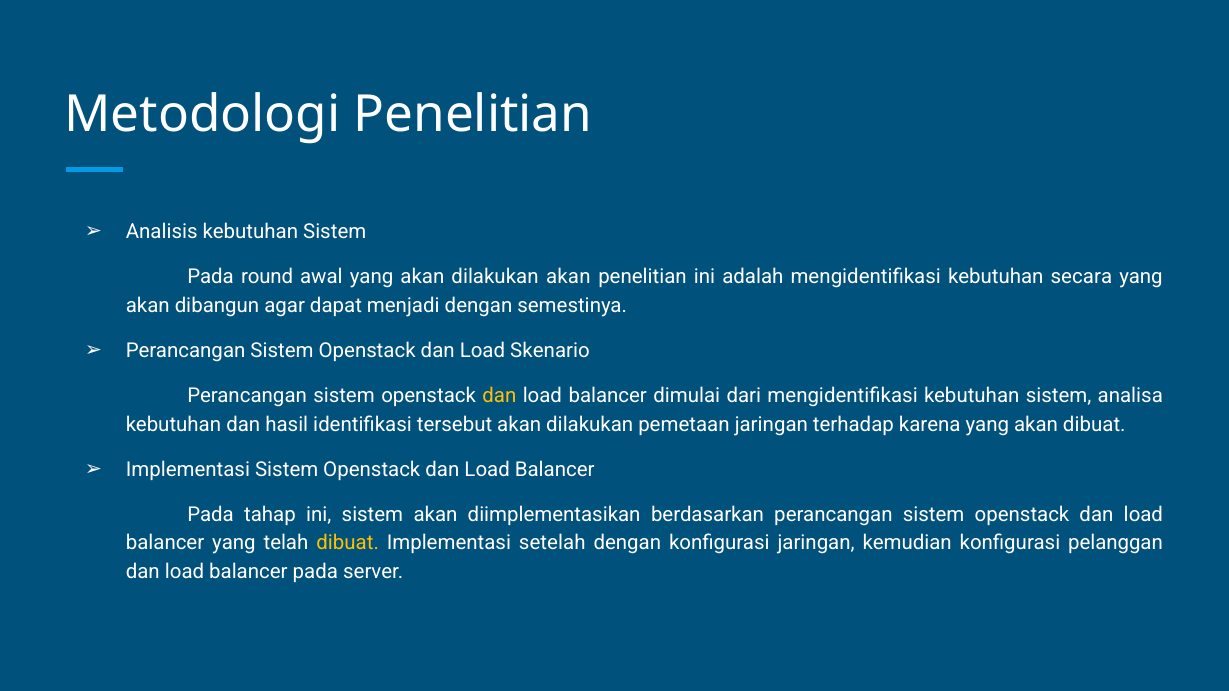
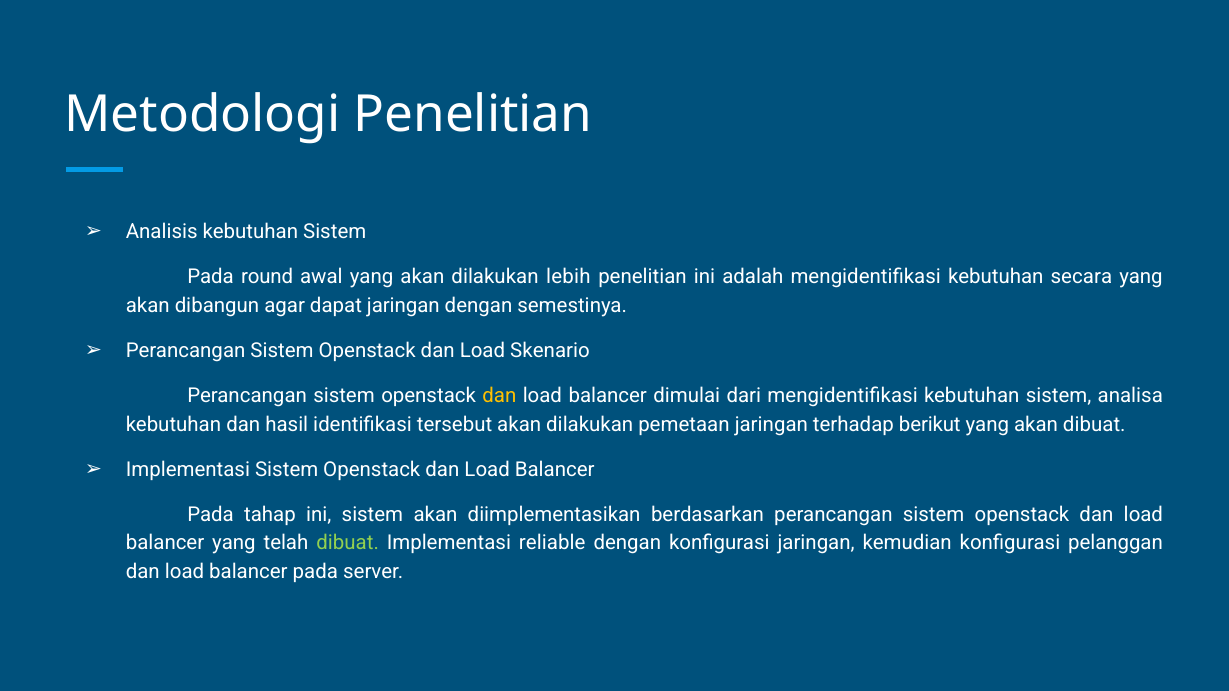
dilakukan akan: akan -> lebih (568, 277)
dapat menjadi: menjadi -> jaringan (403, 306)
karena: karena -> berikut (930, 424)
dibuat colour: yellow -> light green (348, 543)
setelah: setelah -> reliable (552, 543)
